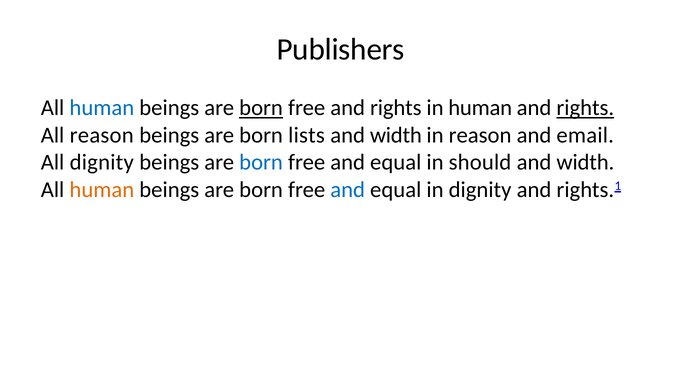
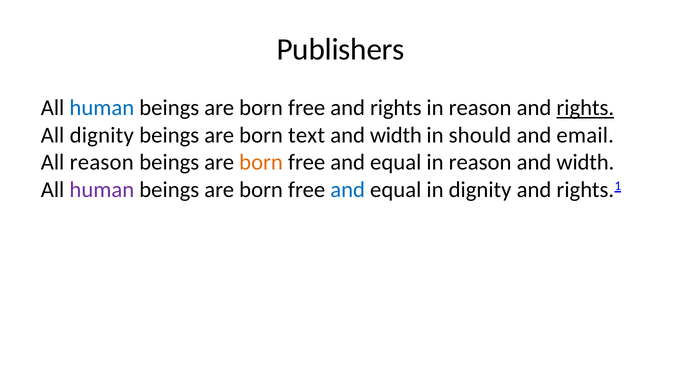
born underline: present -> none (261, 108)
human: human -> reason (480, 108)
All reason: reason -> dignity (102, 135)
lists: lists -> text (307, 135)
in reason: reason -> should (480, 135)
All dignity: dignity -> reason (102, 162)
born colour: blue -> orange (261, 162)
equal in should: should -> reason (480, 162)
human colour: orange -> purple (102, 190)
